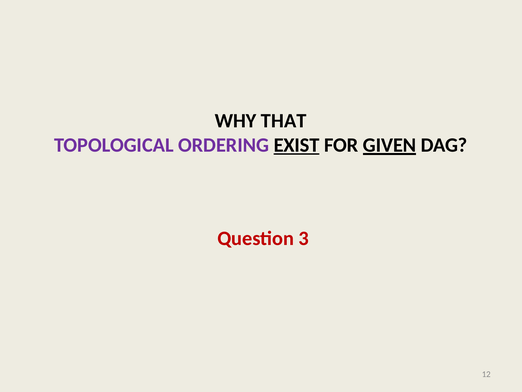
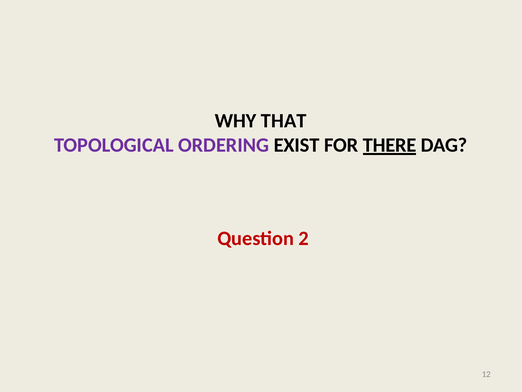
EXIST underline: present -> none (297, 145)
GIVEN: GIVEN -> THERE (390, 145)
3: 3 -> 2 (304, 238)
